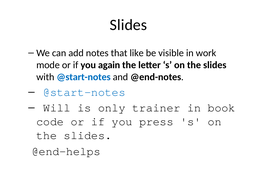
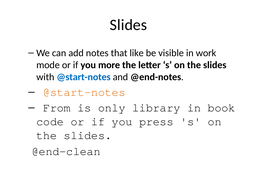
again: again -> more (109, 65)
@start-notes colour: blue -> orange (84, 92)
Will: Will -> From (57, 108)
trainer: trainer -> library (156, 108)
@end-helps: @end-helps -> @end-clean (66, 151)
